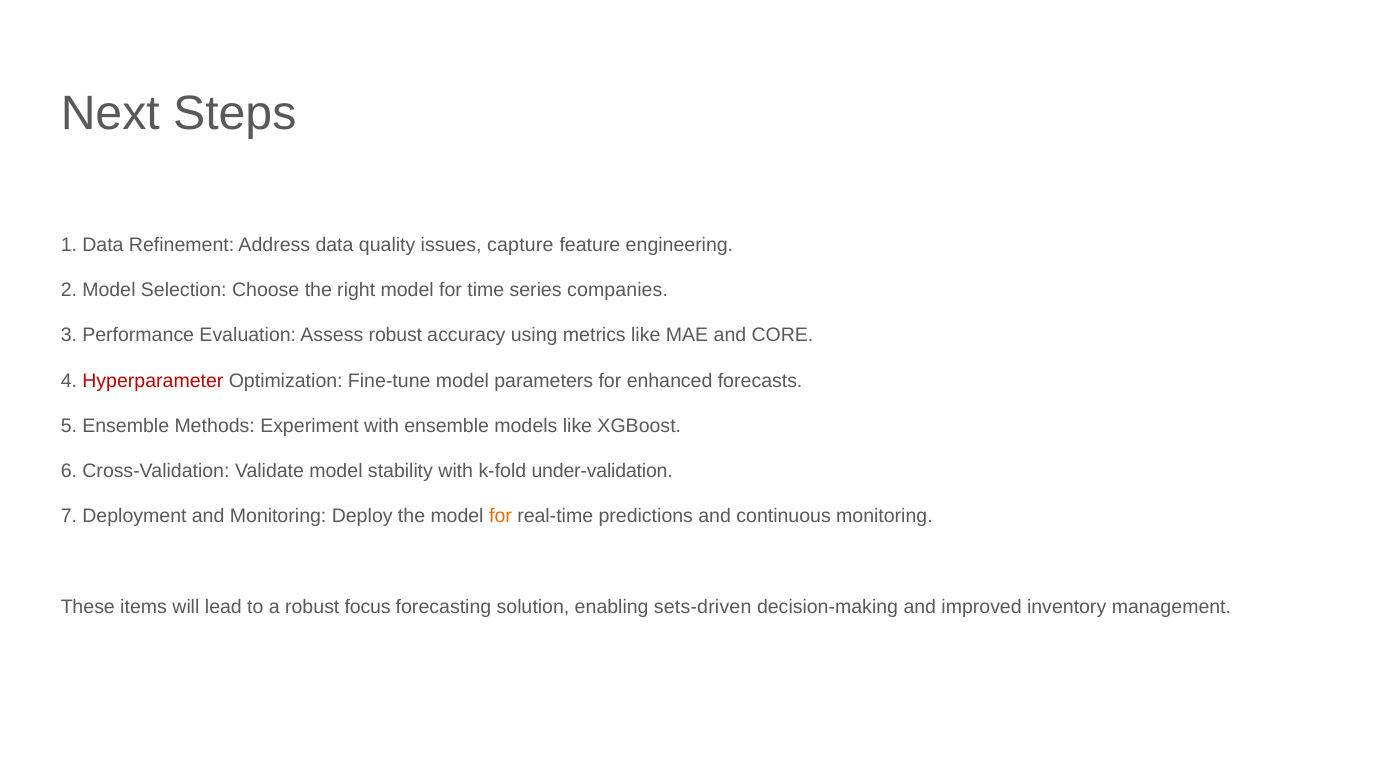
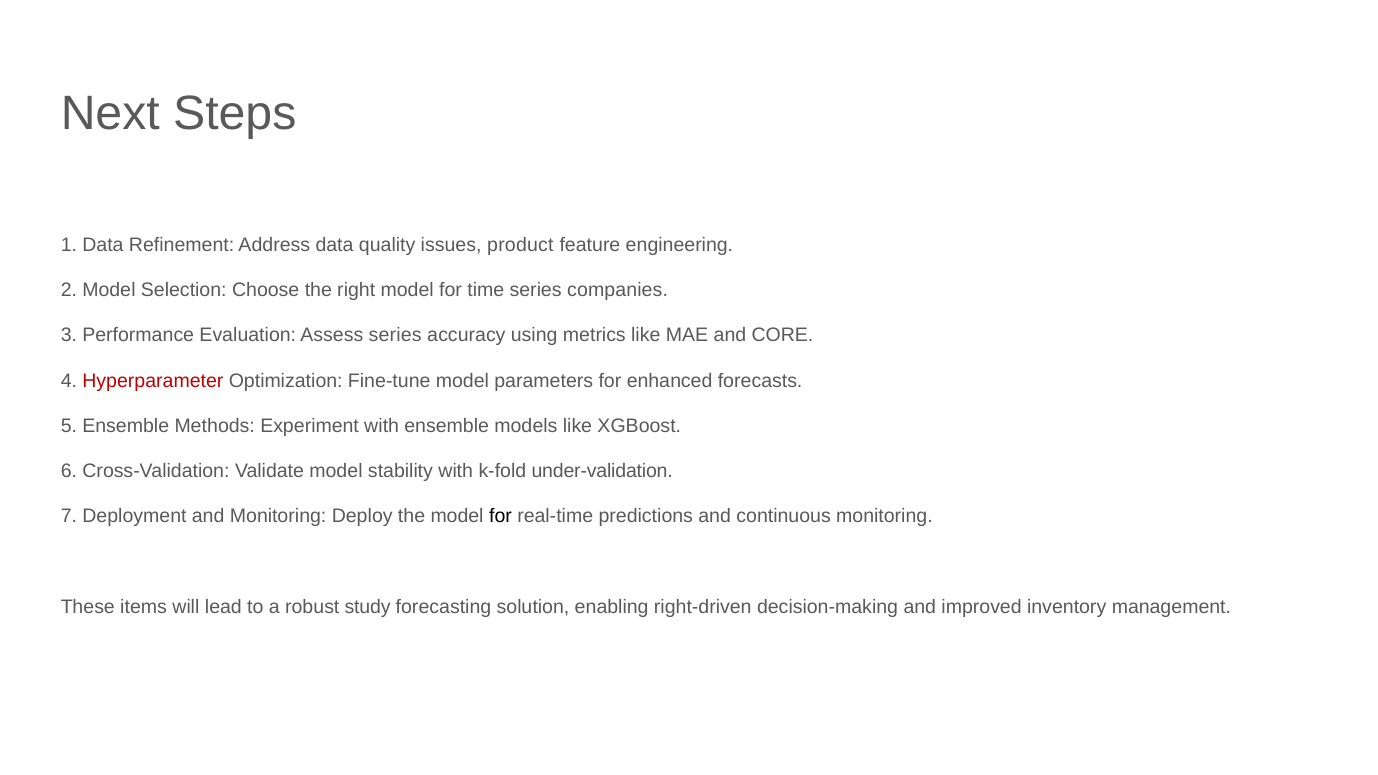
capture: capture -> product (520, 245)
Assess robust: robust -> series (395, 336)
for colour: orange -> black (500, 516)
focus: focus -> study (368, 607)
sets-driven: sets-driven -> right-driven (703, 607)
